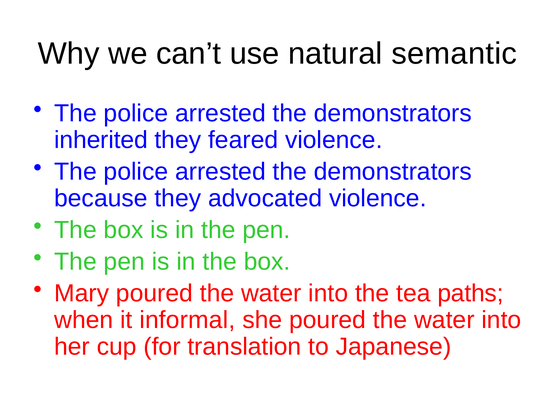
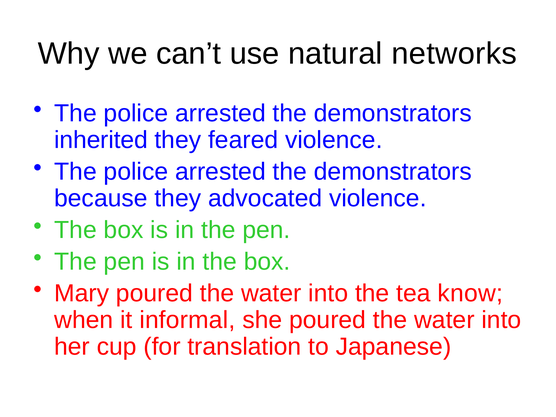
semantic: semantic -> networks (454, 54)
paths: paths -> know (470, 293)
